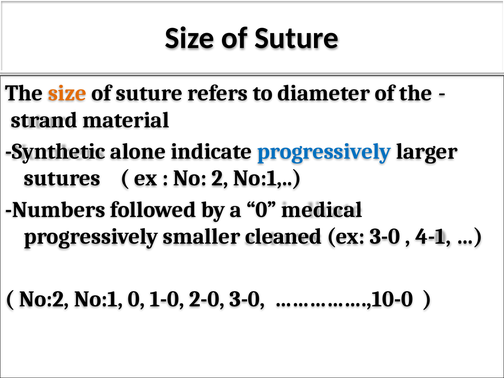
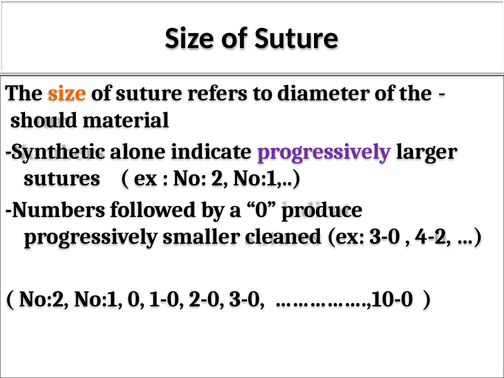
strand: strand -> should (44, 120)
progressively colour: blue -> purple (324, 151)
medical: medical -> produce (322, 210)
4-1: 4-1 -> 4-2 (433, 237)
